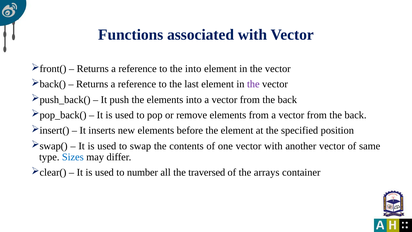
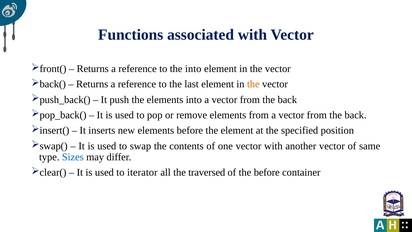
the colour: purple -> orange (253, 84)
number: number -> iterator (142, 172)
the arrays: arrays -> before (267, 172)
